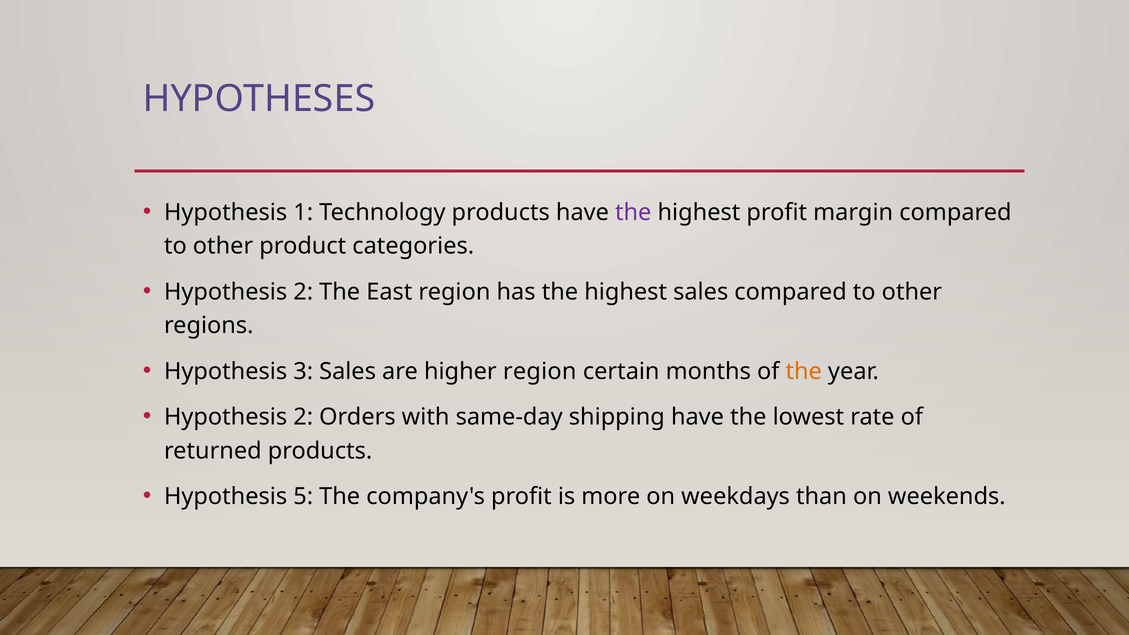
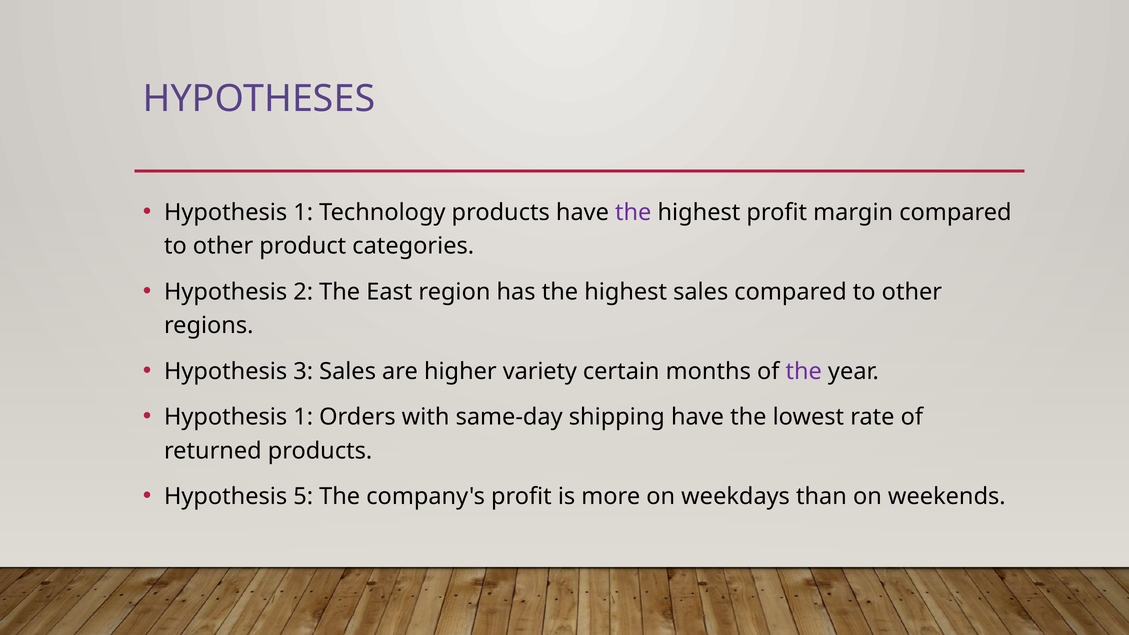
higher region: region -> variety (540, 371)
the colour: orange -> purple (804, 371)
2: 2 -> 1 (303, 417)
